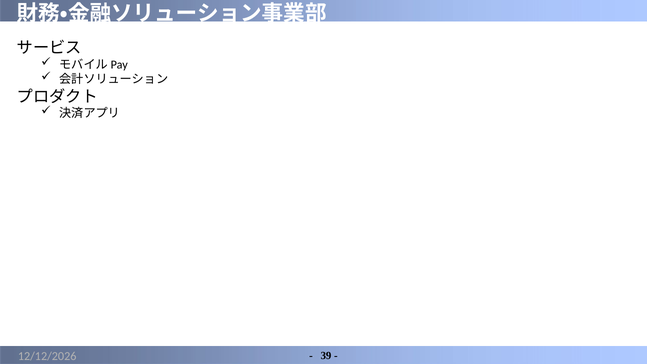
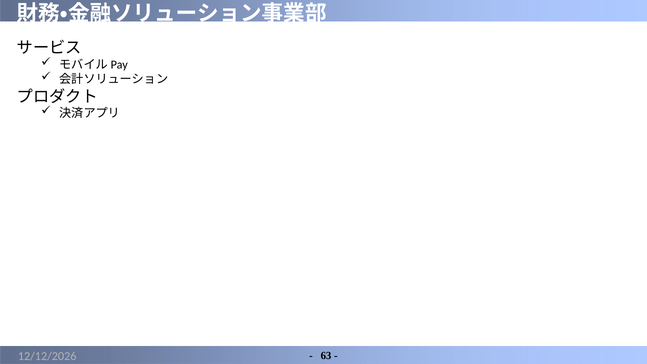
39: 39 -> 63 (326, 356)
